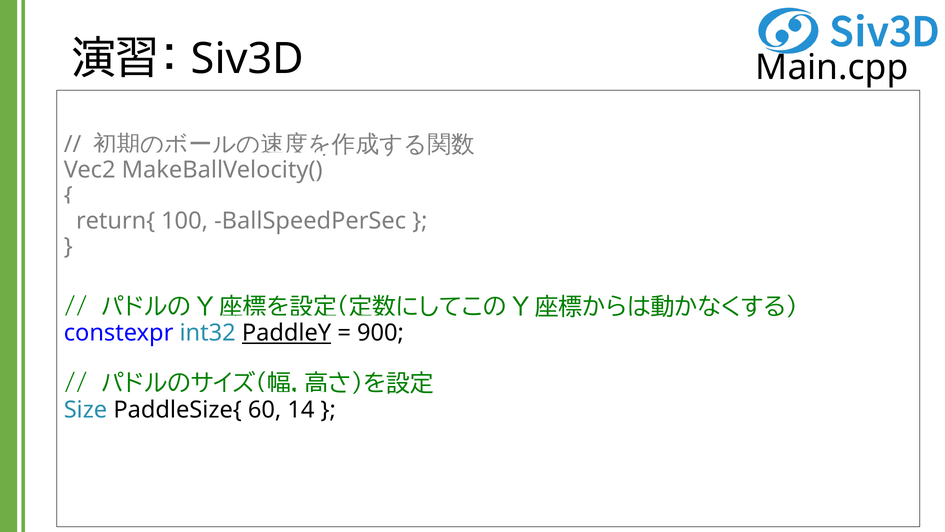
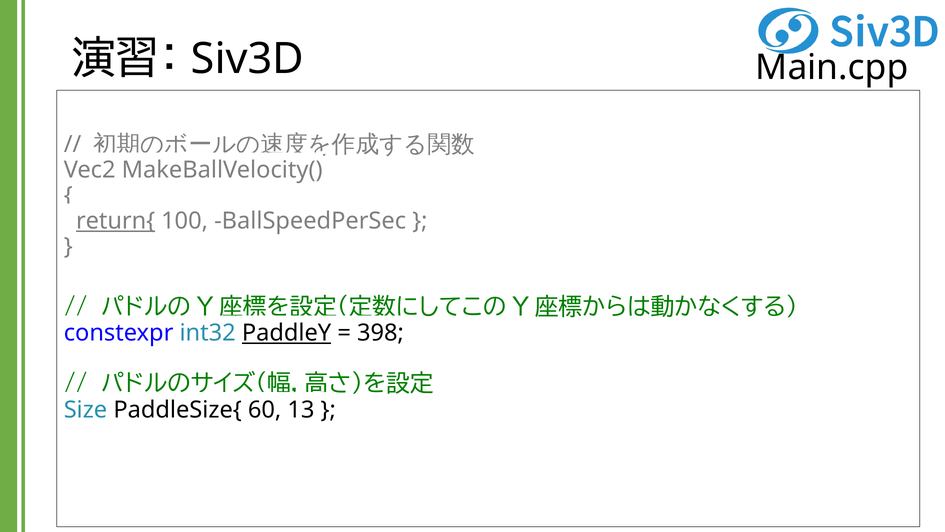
return{ underline: none -> present (116, 221)
900: 900 -> 398 (381, 333)
14: 14 -> 13 (301, 409)
